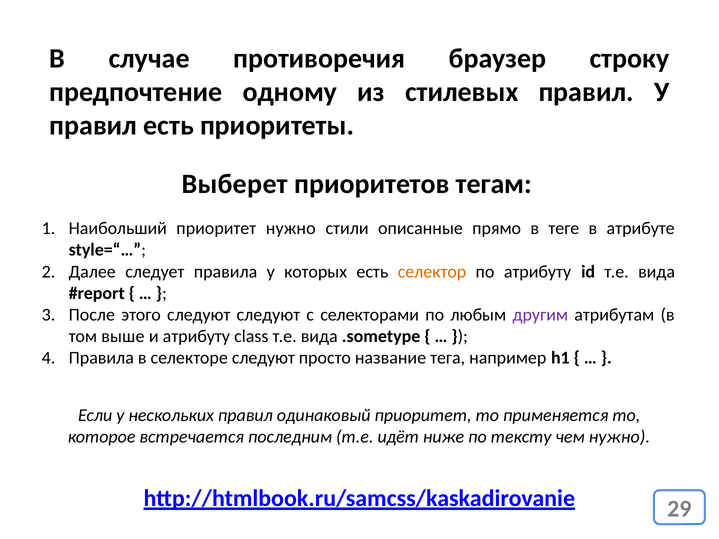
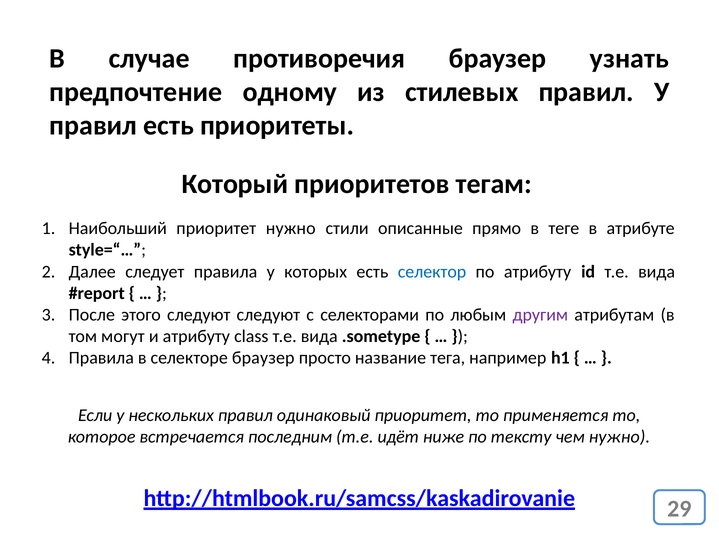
строку: строку -> узнать (629, 58)
Выберет: Выберет -> Который (235, 184)
селектор colour: orange -> blue (432, 272)
выше: выше -> могут (123, 336)
селекторе следуют: следуют -> браузер (263, 358)
